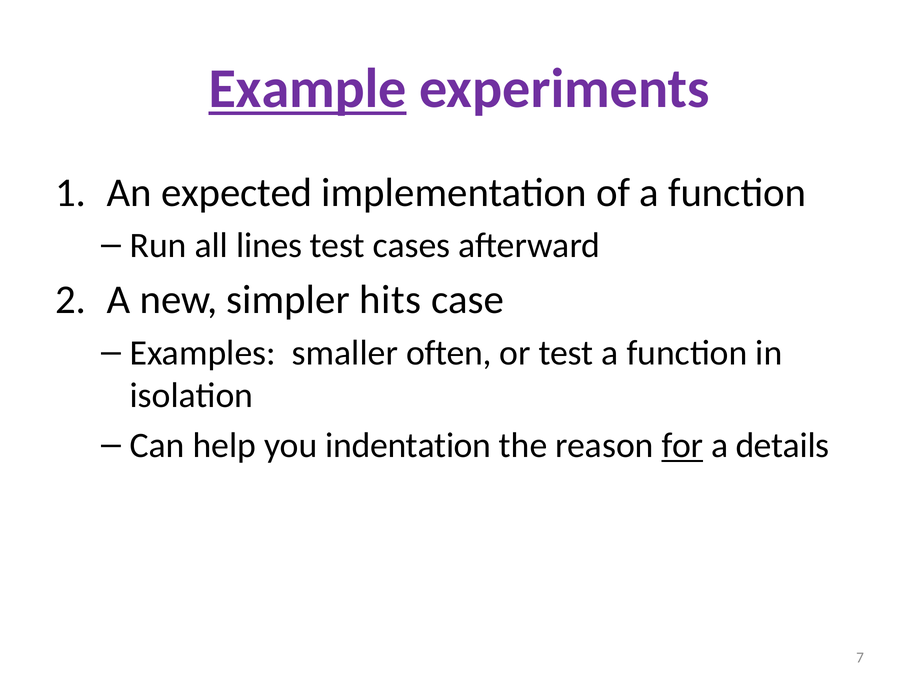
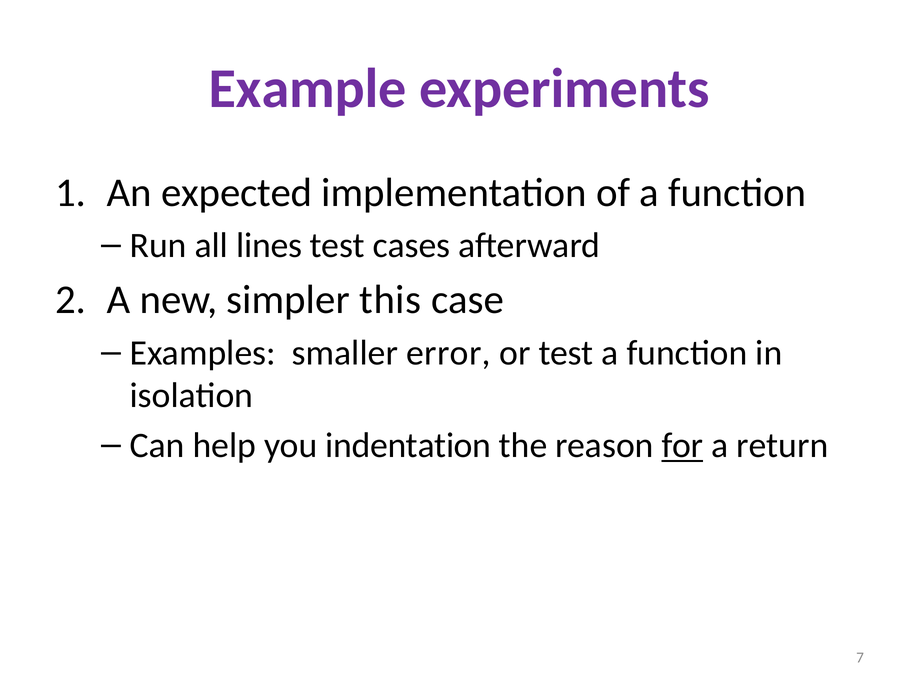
Example underline: present -> none (308, 89)
hits: hits -> this (390, 300)
often: often -> error (448, 353)
details: details -> return (782, 446)
